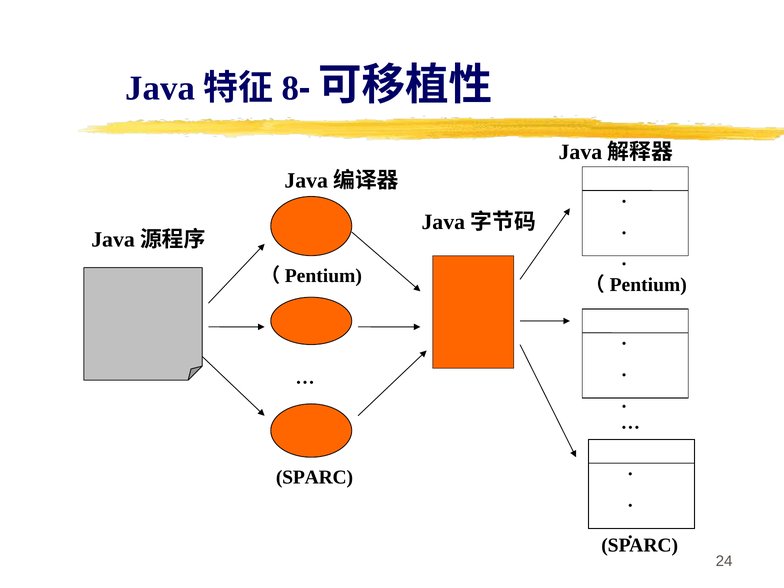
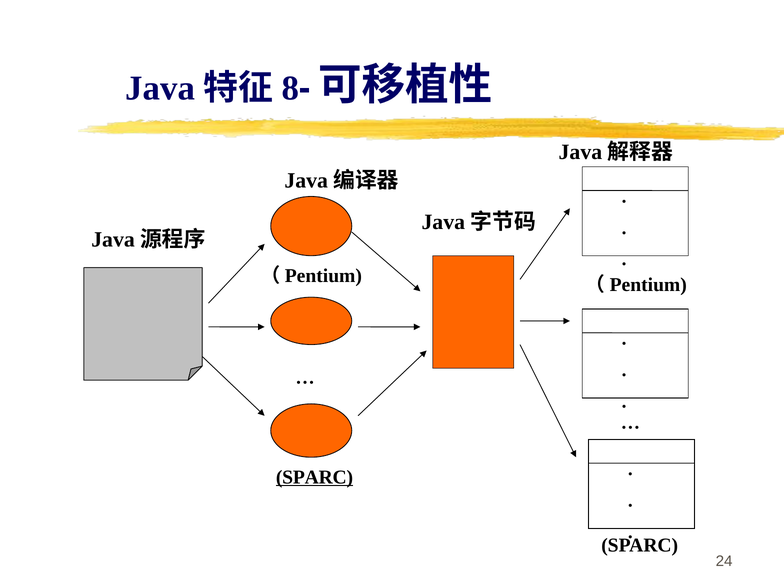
SPARC underline: none -> present (315, 477)
